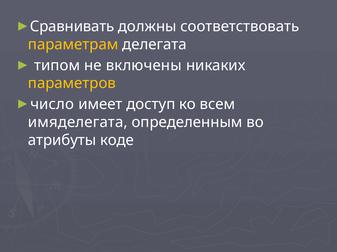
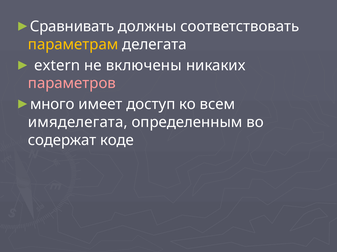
типом: типом -> extern (57, 66)
параметров colour: yellow -> pink (72, 84)
число: число -> много (52, 105)
атрибуты: атрибуты -> содержат (62, 140)
